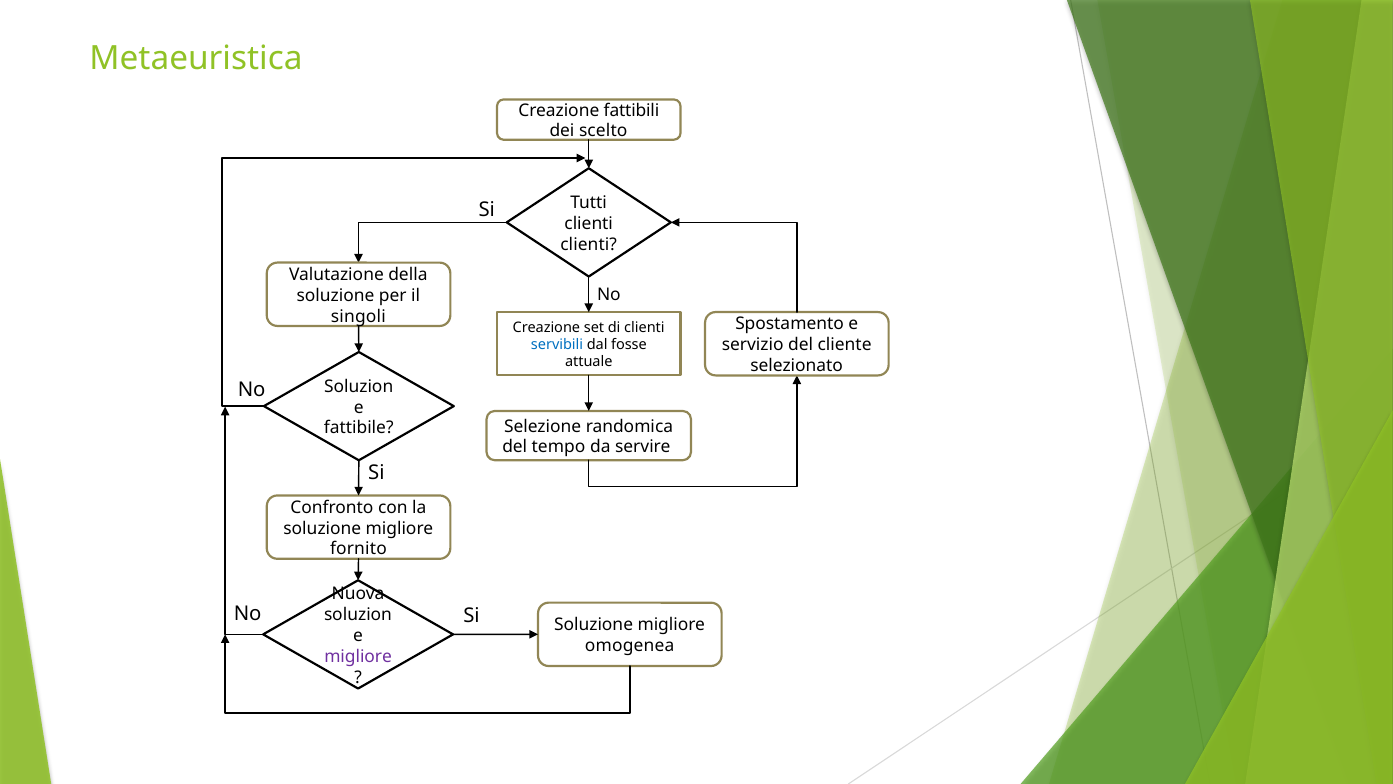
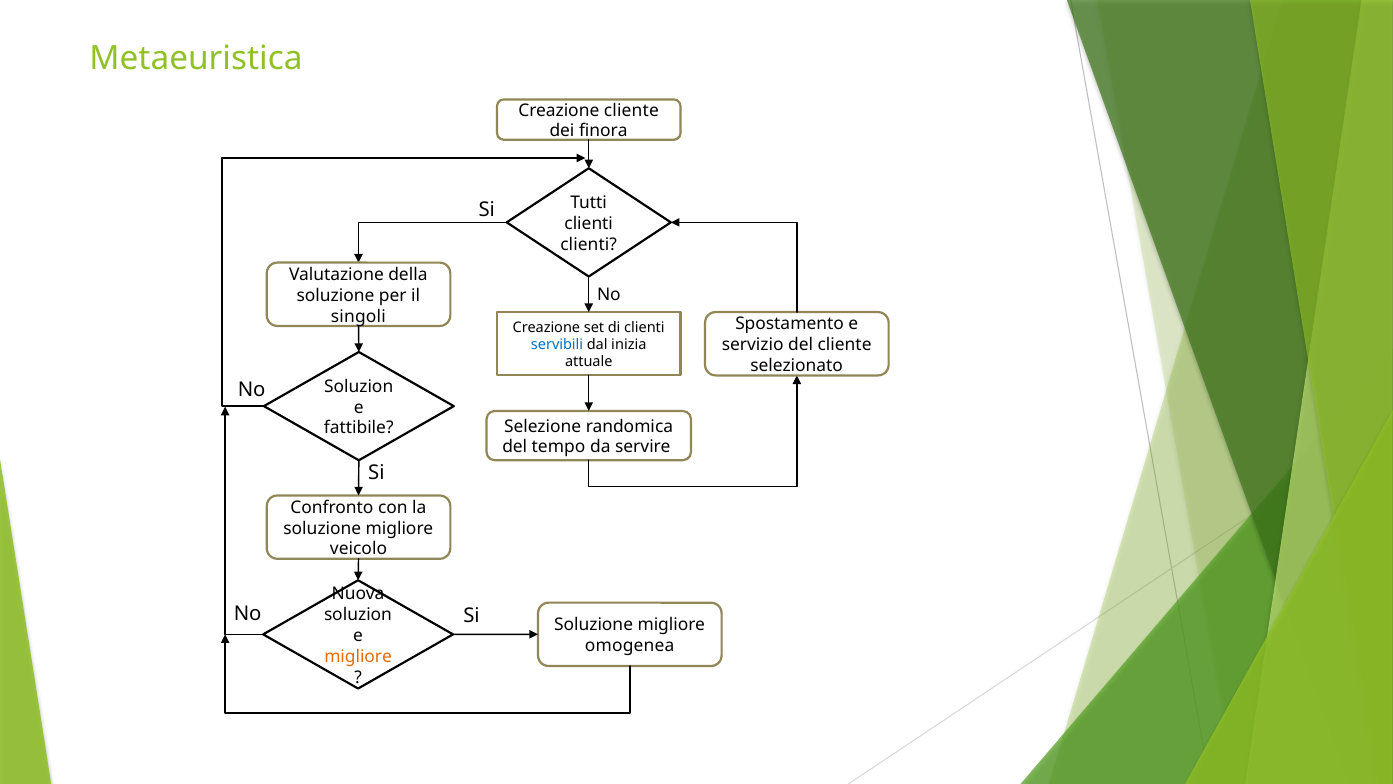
Creazione fattibili: fattibili -> cliente (631, 110)
scelto: scelto -> finora (603, 131)
fosse: fosse -> inizia (629, 345)
fornito: fornito -> veicolo (358, 549)
migliore colour: purple -> orange (358, 656)
